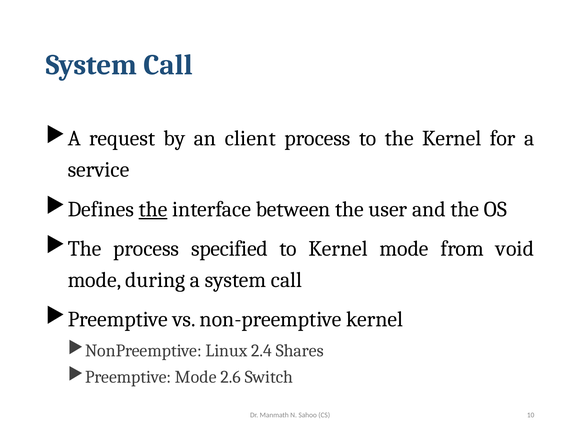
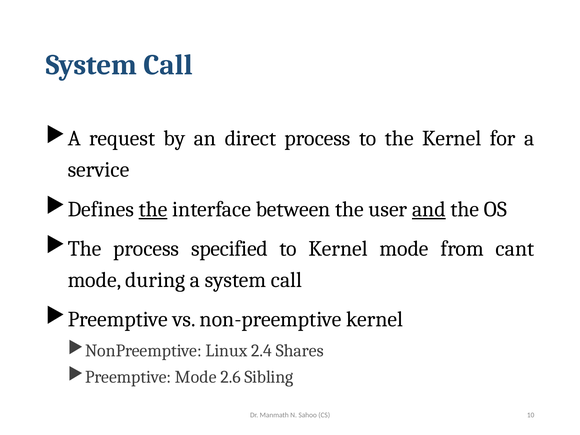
client: client -> direct (250, 138)
and underline: none -> present (429, 209)
void: void -> cant (515, 249)
Switch: Switch -> Sibling (269, 377)
